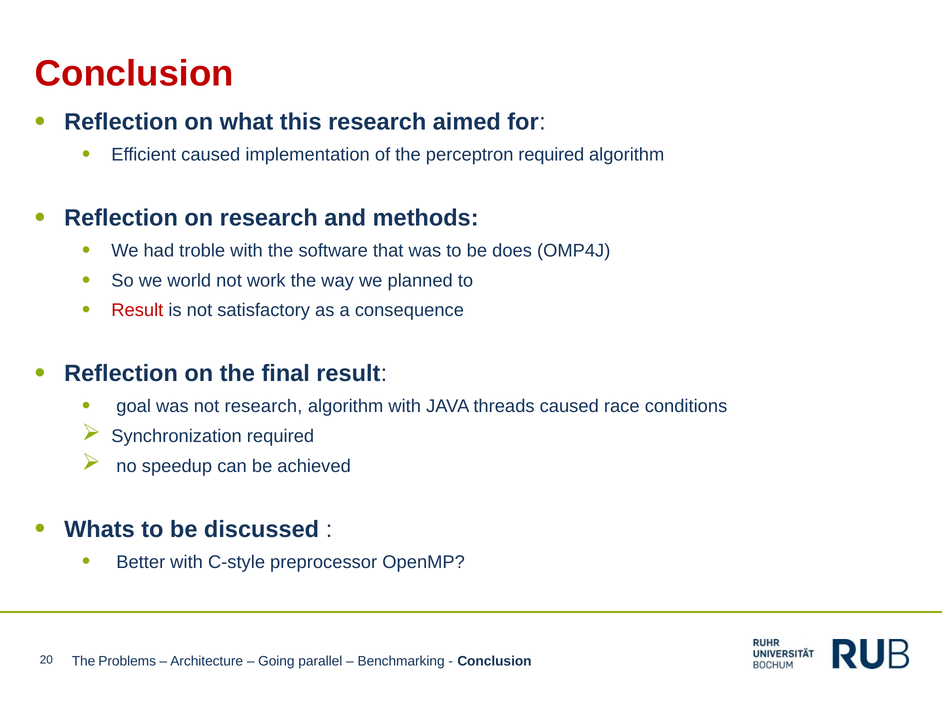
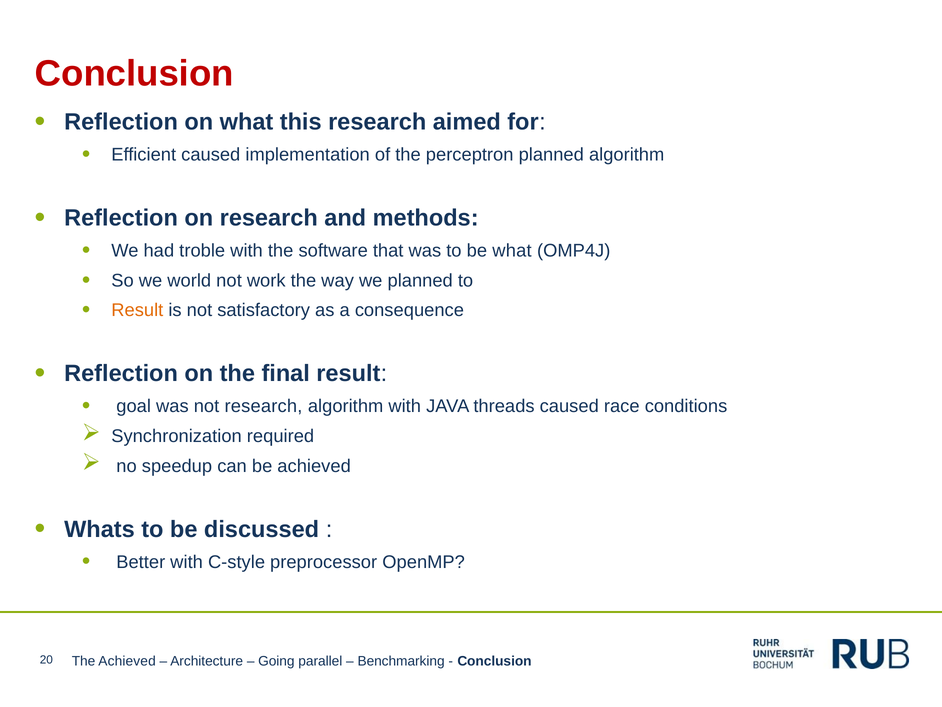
perceptron required: required -> planned (551, 155)
be does: does -> what (512, 251)
Result colour: red -> orange (137, 310)
The Problems: Problems -> Achieved (127, 661)
